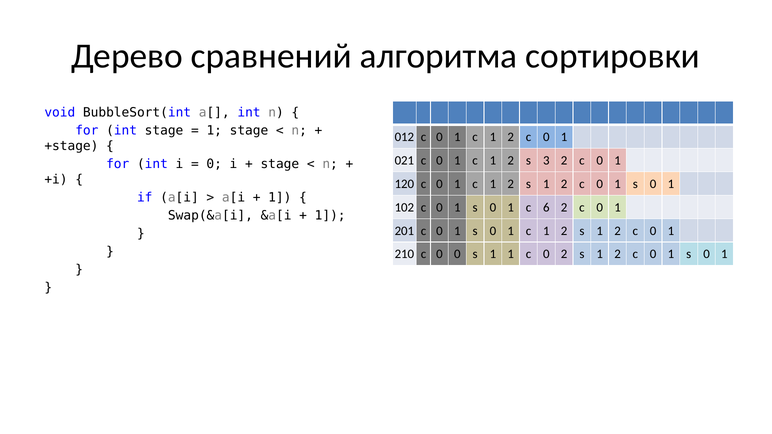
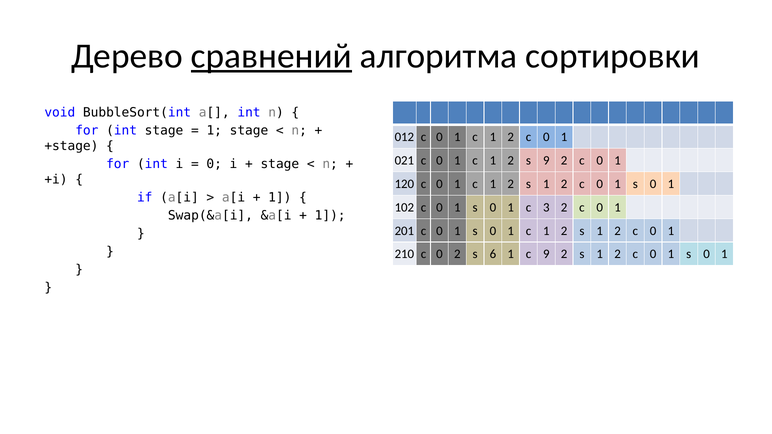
сравнений underline: none -> present (271, 56)
s 3: 3 -> 9 (546, 160)
6: 6 -> 3 (546, 207)
0 0: 0 -> 2 (457, 254)
1: 1 -> 6 (493, 254)
1 c 0: 0 -> 9 (546, 254)
